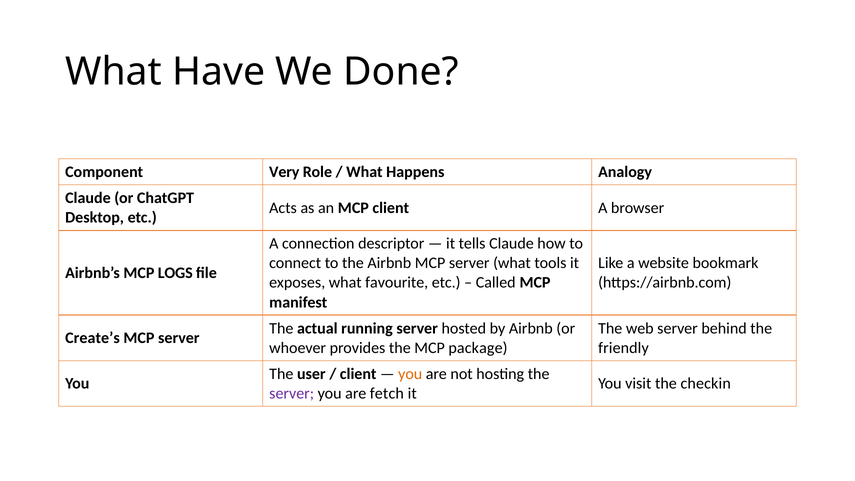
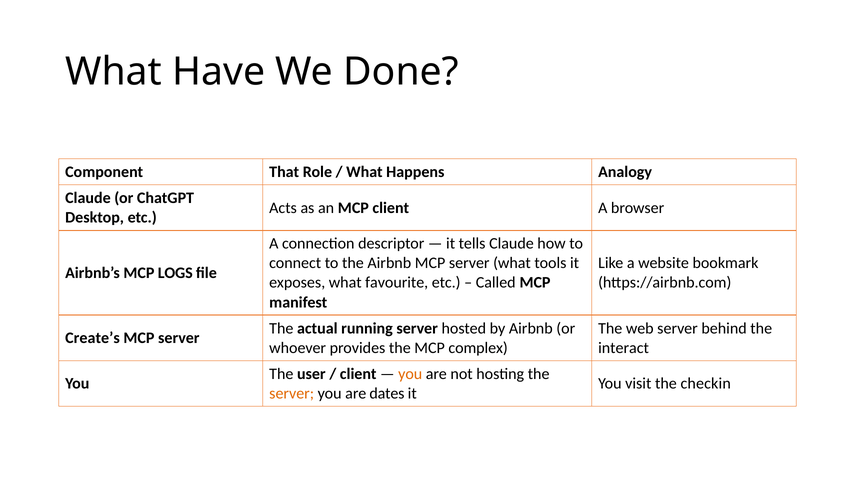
Very: Very -> That (284, 172)
package: package -> complex (478, 348)
friendly: friendly -> interact (624, 348)
server colour: purple -> orange (292, 393)
fetch: fetch -> dates (387, 393)
